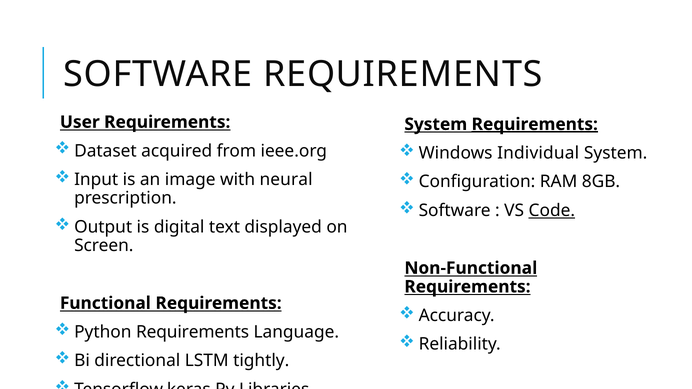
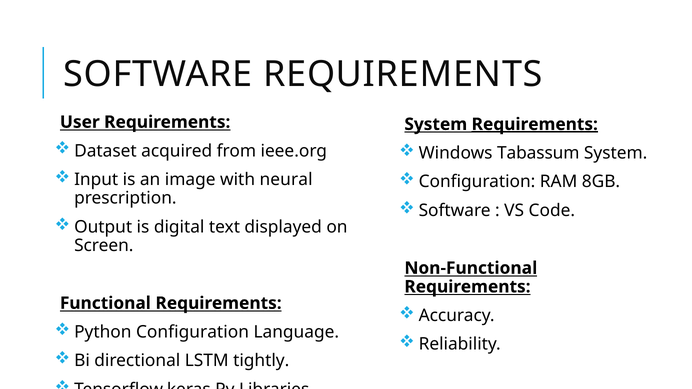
Individual: Individual -> Tabassum (538, 153)
Code underline: present -> none (552, 211)
Python Requirements: Requirements -> Configuration (192, 332)
